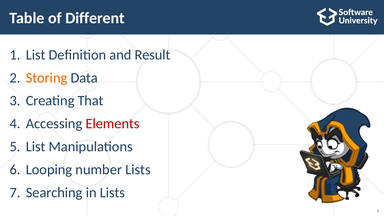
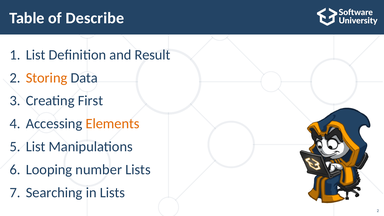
Different: Different -> Describe (95, 18)
That: That -> First (90, 101)
Elements colour: red -> orange (113, 124)
